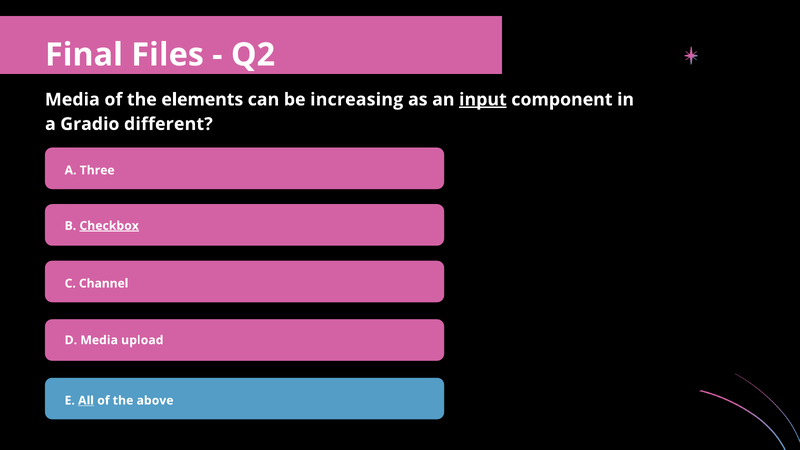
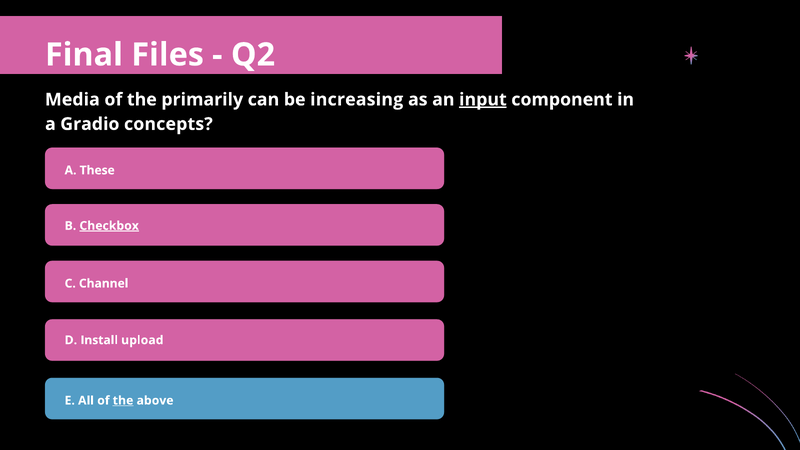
elements: elements -> primarily (202, 100)
different: different -> concepts (168, 124)
Three: Three -> These (97, 170)
D Media: Media -> Install (99, 340)
All underline: present -> none (86, 401)
the underline: none -> present (123, 401)
